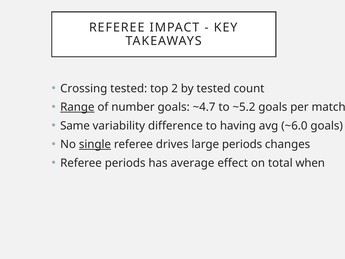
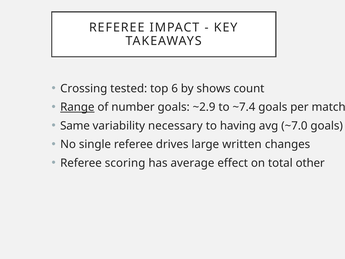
2: 2 -> 6 (175, 88)
by tested: tested -> shows (214, 88)
~4.7: ~4.7 -> ~2.9 (204, 107)
~5.2: ~5.2 -> ~7.4 (244, 107)
difference: difference -> necessary (175, 126)
~6.0: ~6.0 -> ~7.0 (294, 126)
single underline: present -> none (95, 144)
large periods: periods -> written (242, 144)
Referee periods: periods -> scoring (125, 163)
when: when -> other (310, 163)
